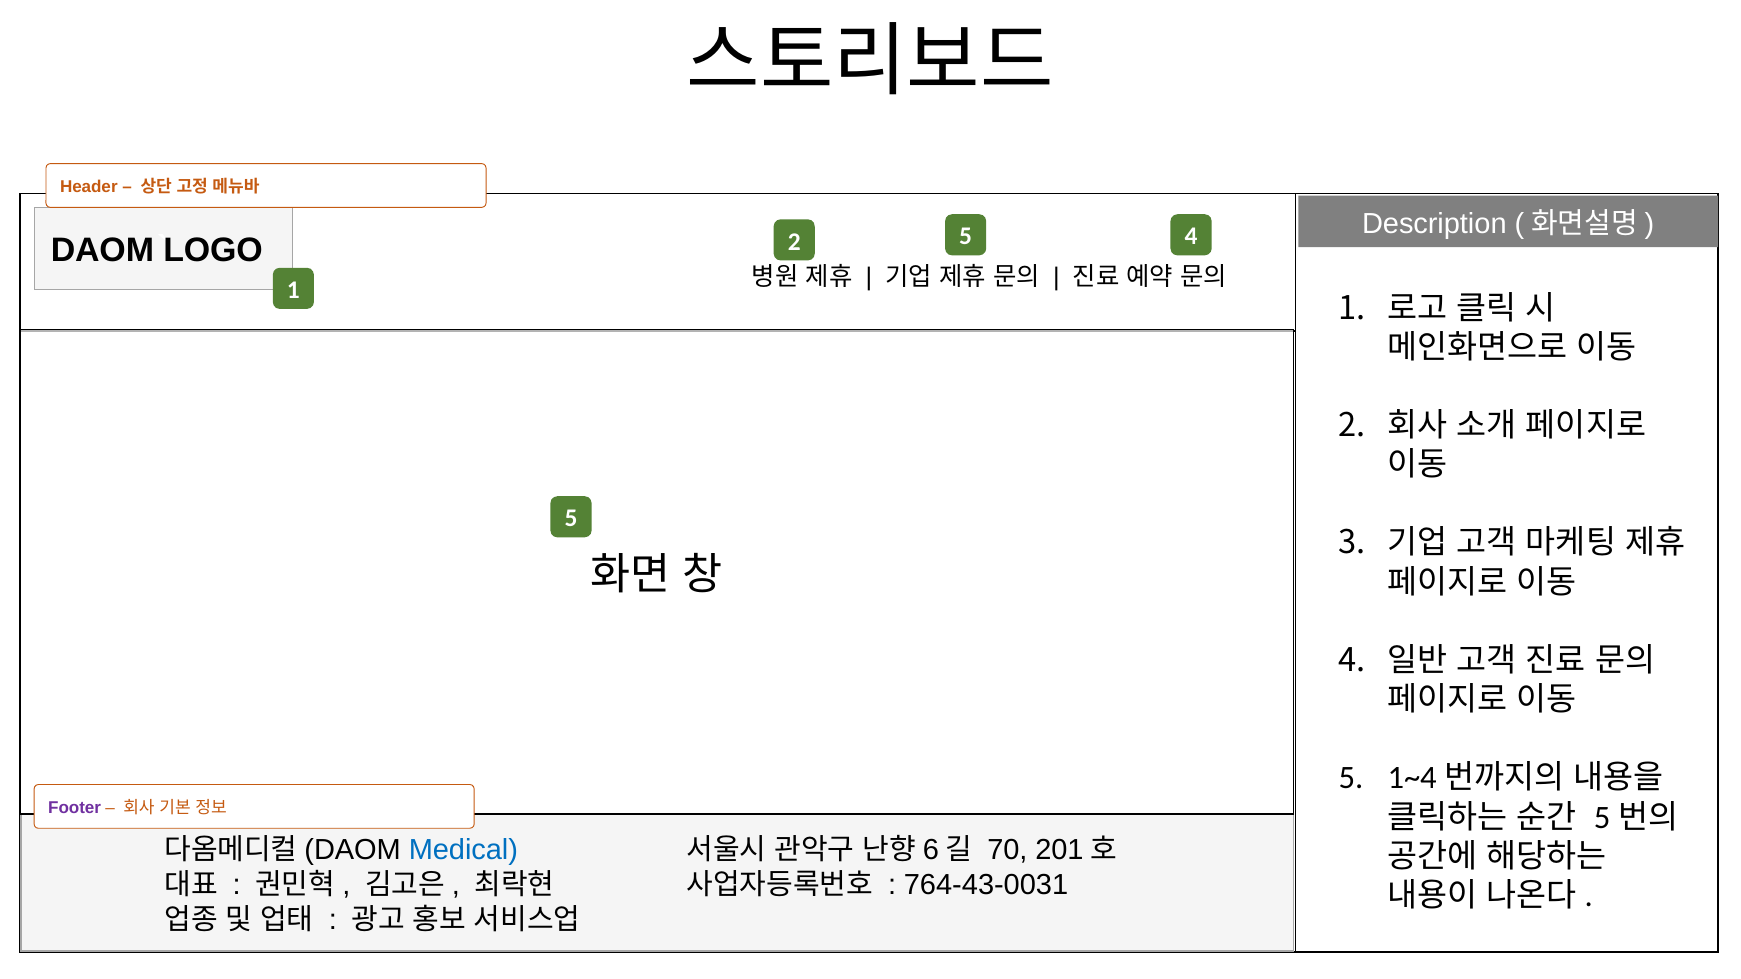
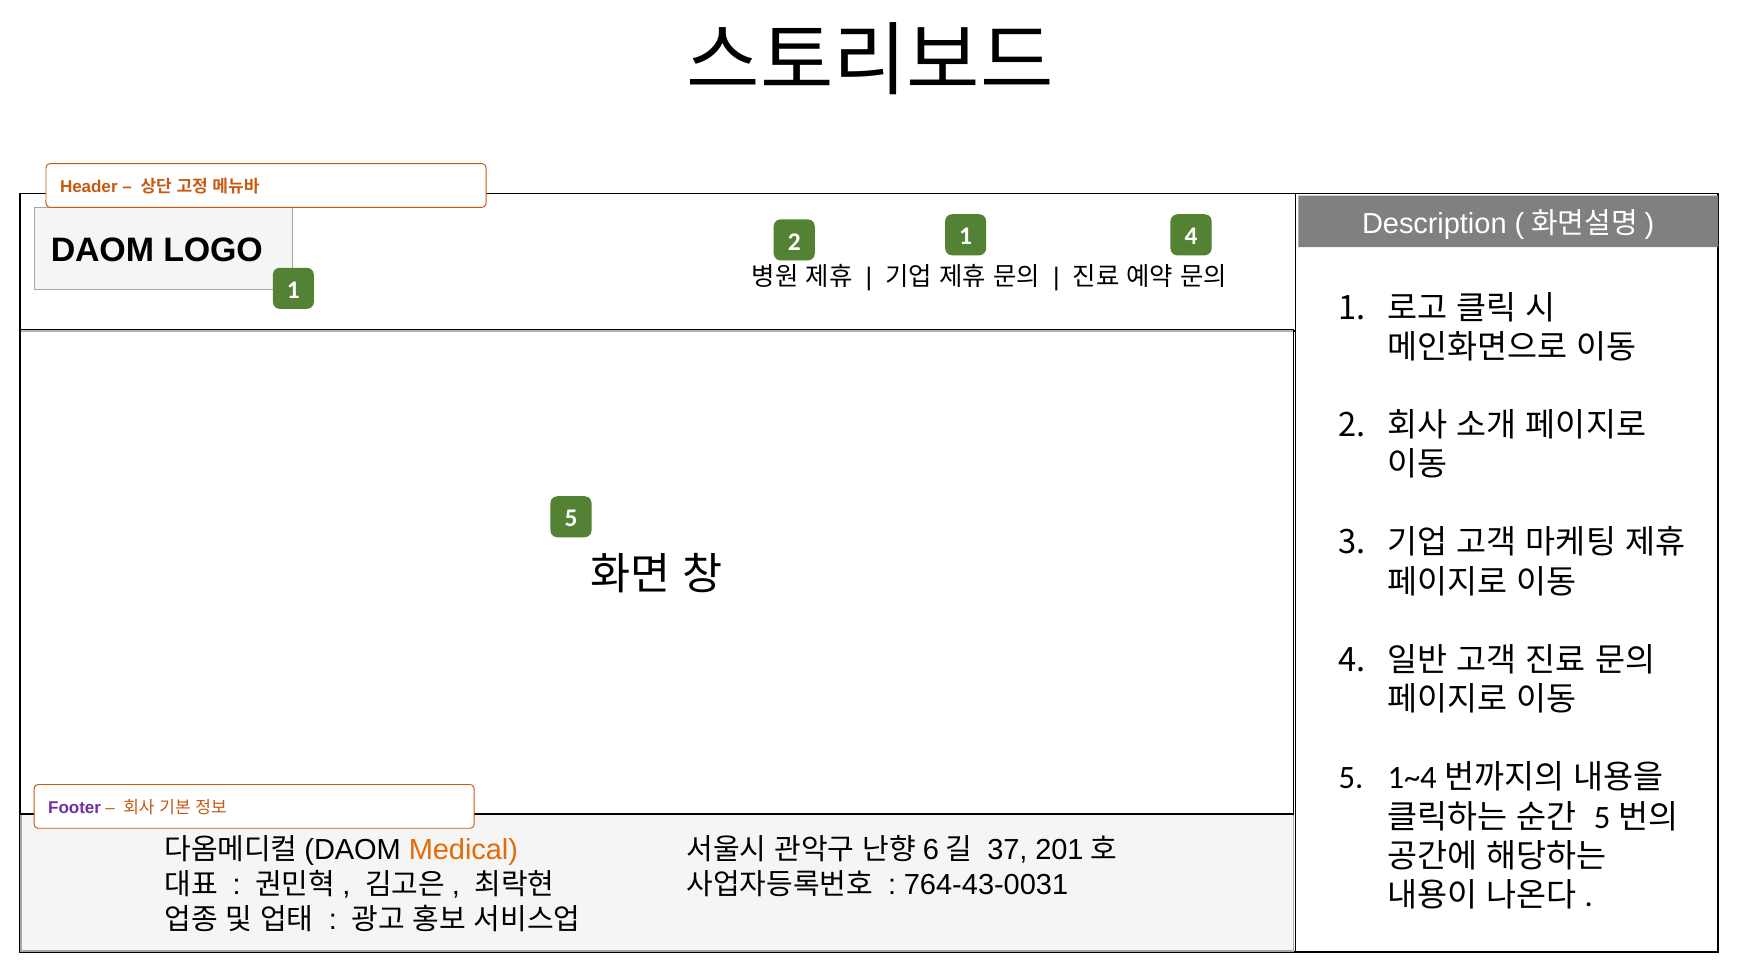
2 5: 5 -> 1 (966, 237)
Medical colour: blue -> orange (463, 850)
70: 70 -> 37 (1007, 850)
